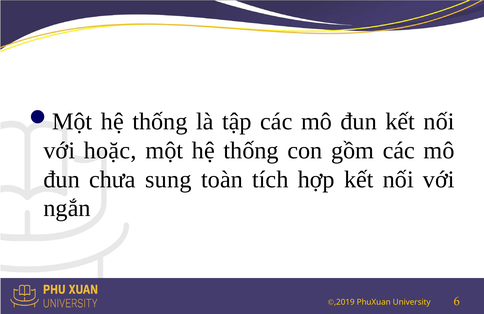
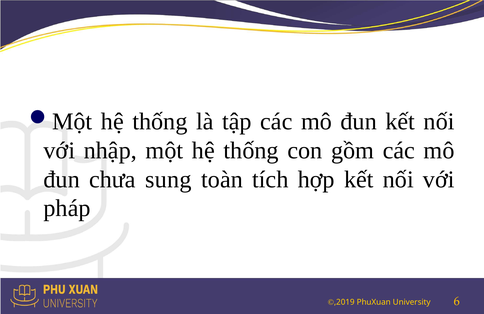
hoặc: hoặc -> nhập (110, 151)
ngắn: ngắn -> pháp (67, 209)
